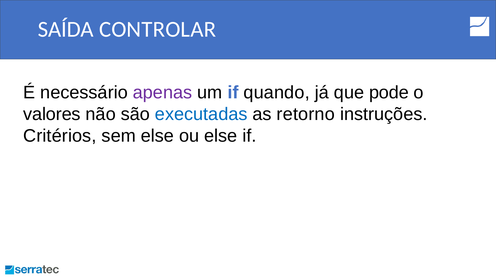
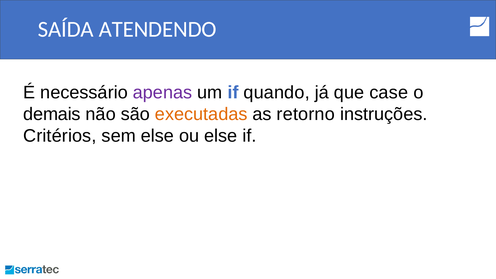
CONTROLAR: CONTROLAR -> ATENDENDO (158, 29)
pode: pode -> case (389, 92)
valores: valores -> demais (52, 114)
executadas colour: blue -> orange (201, 114)
